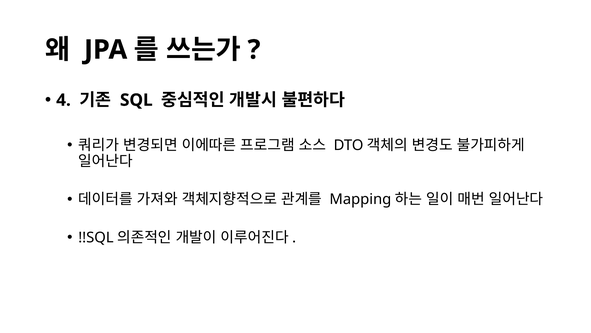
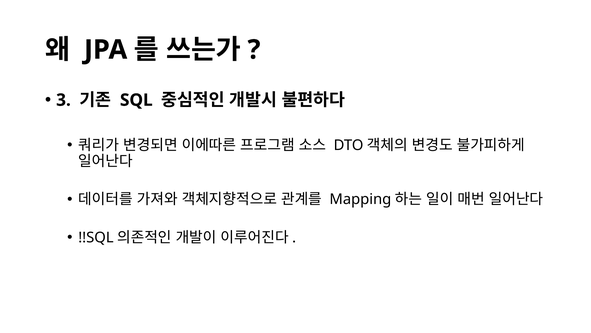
4: 4 -> 3 (63, 100)
